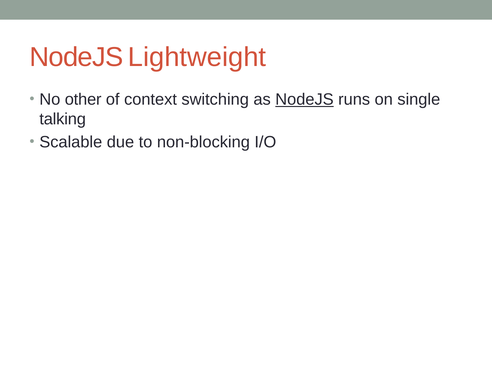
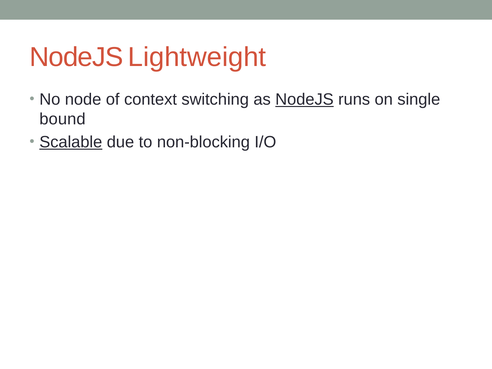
other: other -> node (83, 100)
talking: talking -> bound (62, 119)
Scalable underline: none -> present (71, 142)
